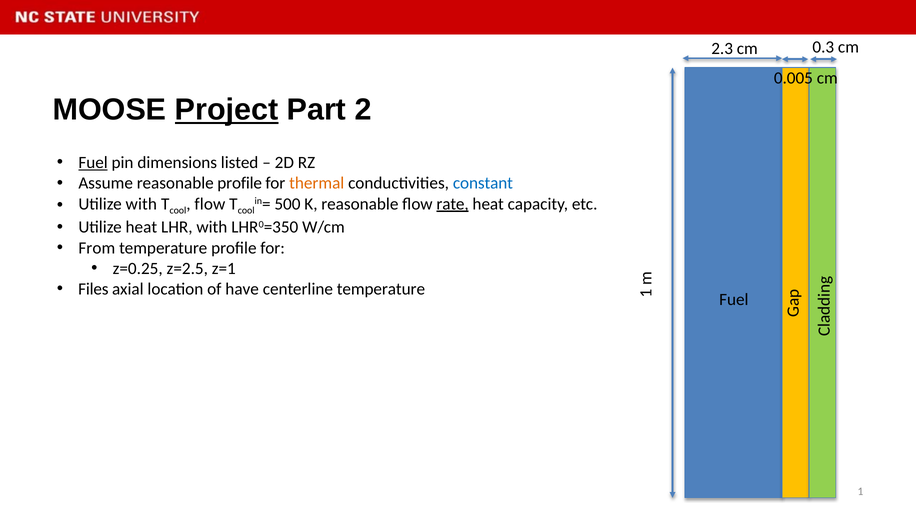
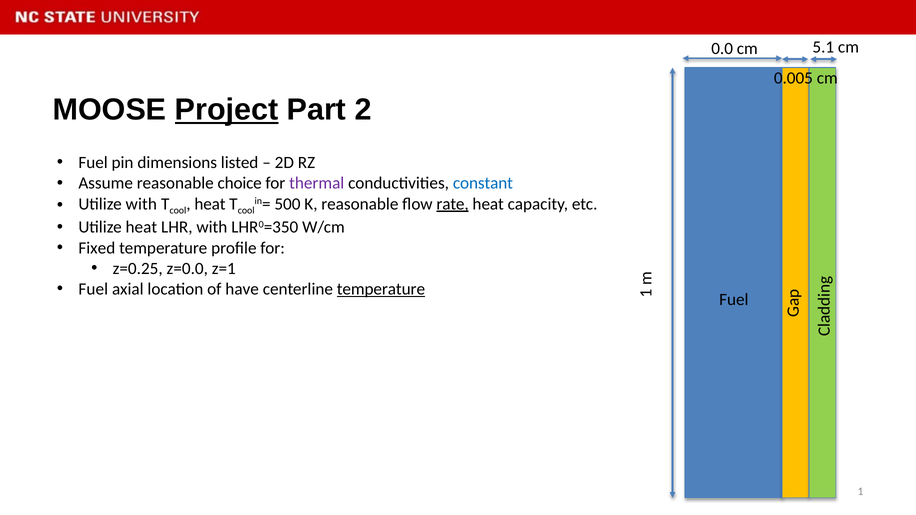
0.3: 0.3 -> 5.1 (823, 47)
2.3: 2.3 -> 0.0 (722, 49)
Fuel underline: present -> none (93, 163)
reasonable profile: profile -> choice (240, 183)
thermal colour: orange -> purple (317, 183)
flow: flow -> heat (210, 204)
From: From -> Fixed (97, 248)
z=2.5: z=2.5 -> z=0.0 (187, 269)
Files: Files -> Fuel (93, 289)
temperature underline: none -> present (381, 289)
